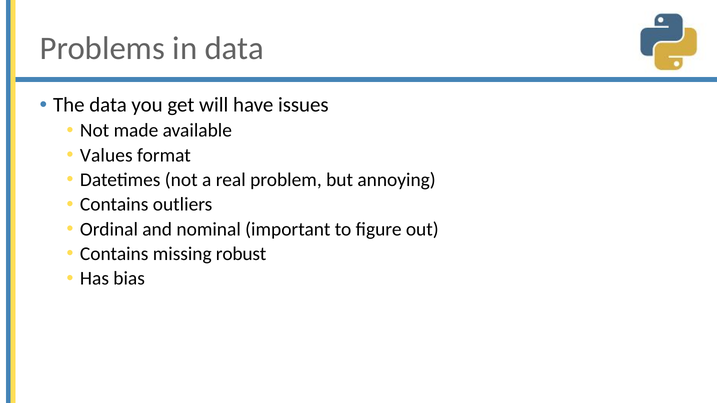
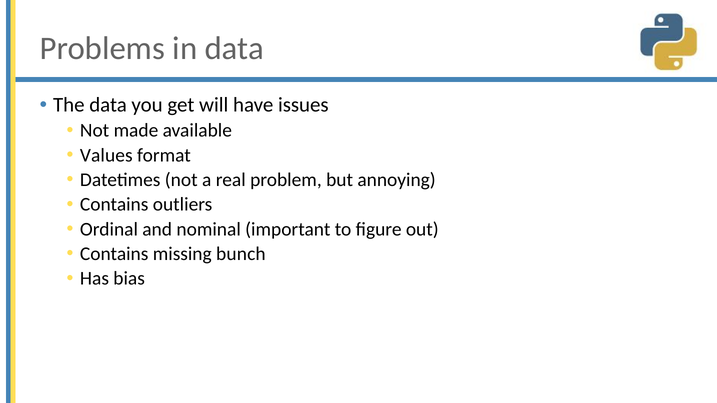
robust: robust -> bunch (241, 254)
